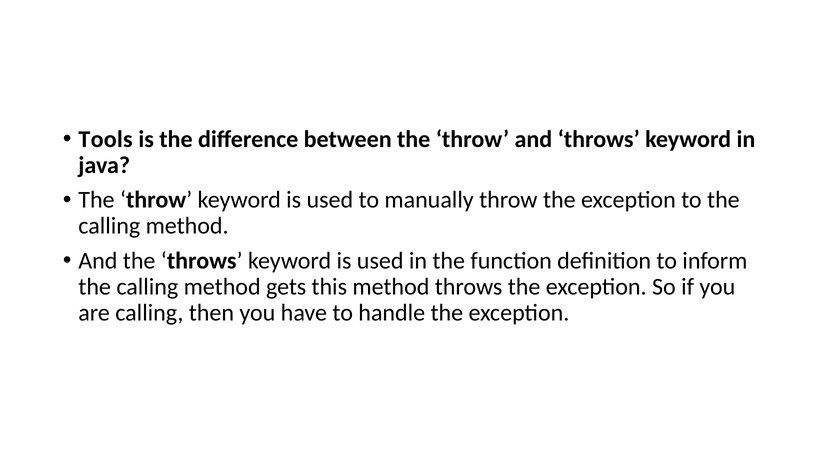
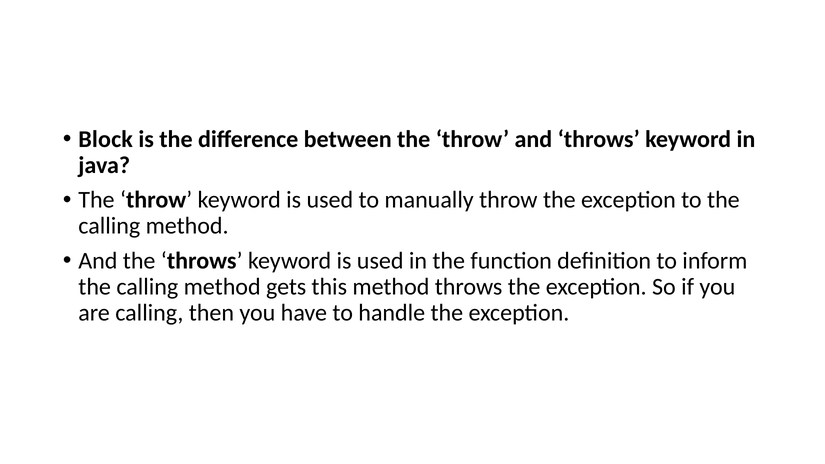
Tools: Tools -> Block (106, 139)
